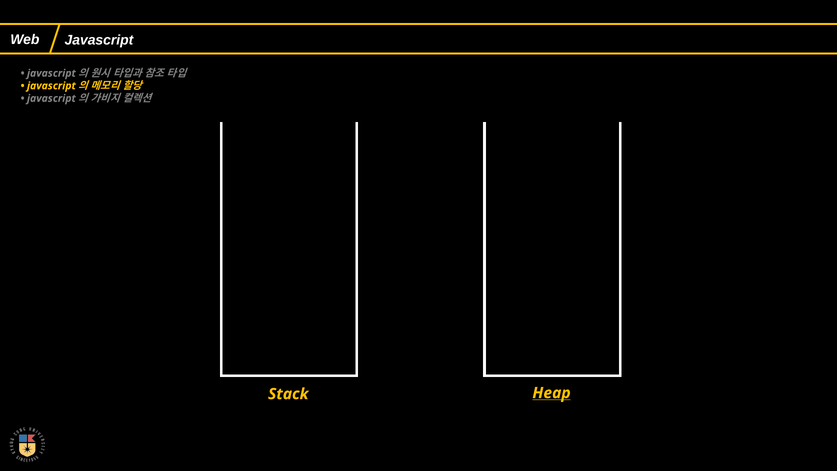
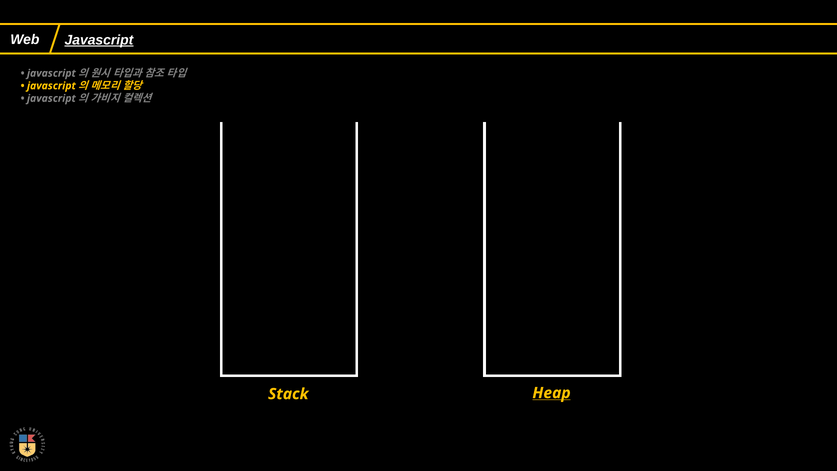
Javascript underline: none -> present (99, 40)
